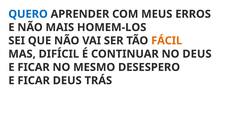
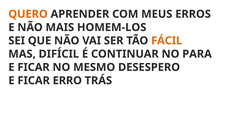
QUERO colour: blue -> orange (28, 14)
NO DEUS: DEUS -> PARA (197, 54)
FICAR DEUS: DEUS -> ERRO (67, 81)
